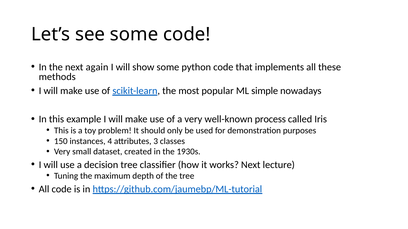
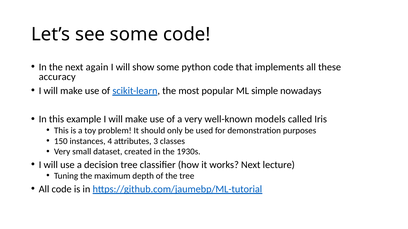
methods: methods -> accuracy (57, 77)
process: process -> models (270, 120)
